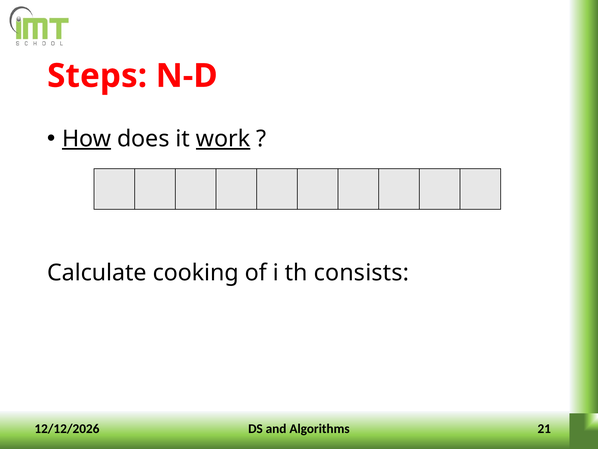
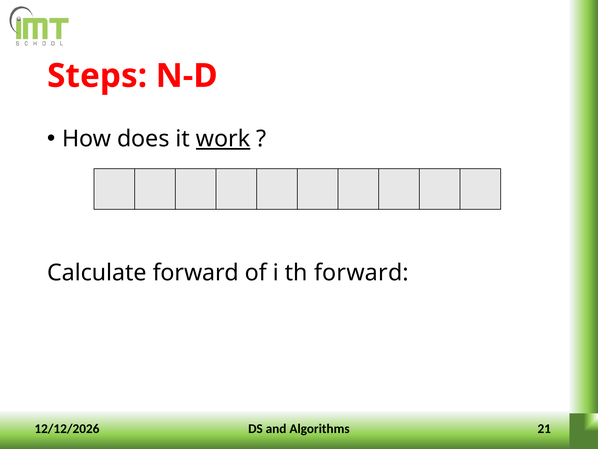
How underline: present -> none (87, 139)
Calculate cooking: cooking -> forward (196, 272)
th consists: consists -> forward (361, 272)
